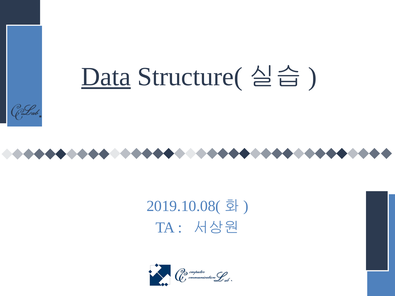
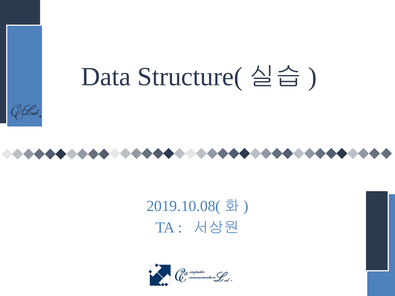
Data underline: present -> none (106, 77)
